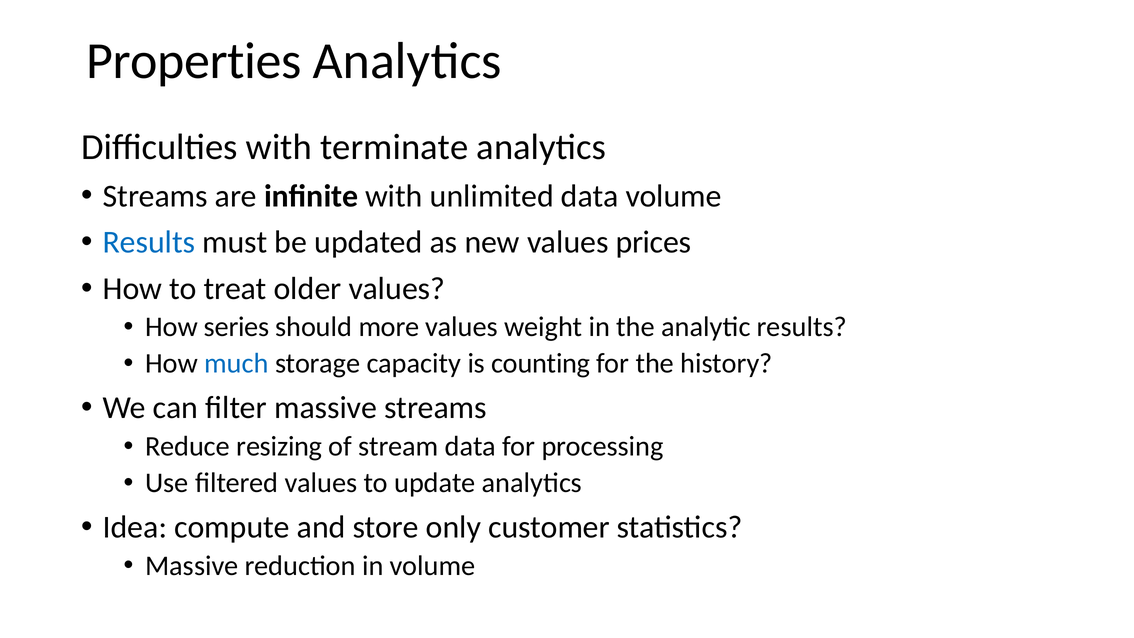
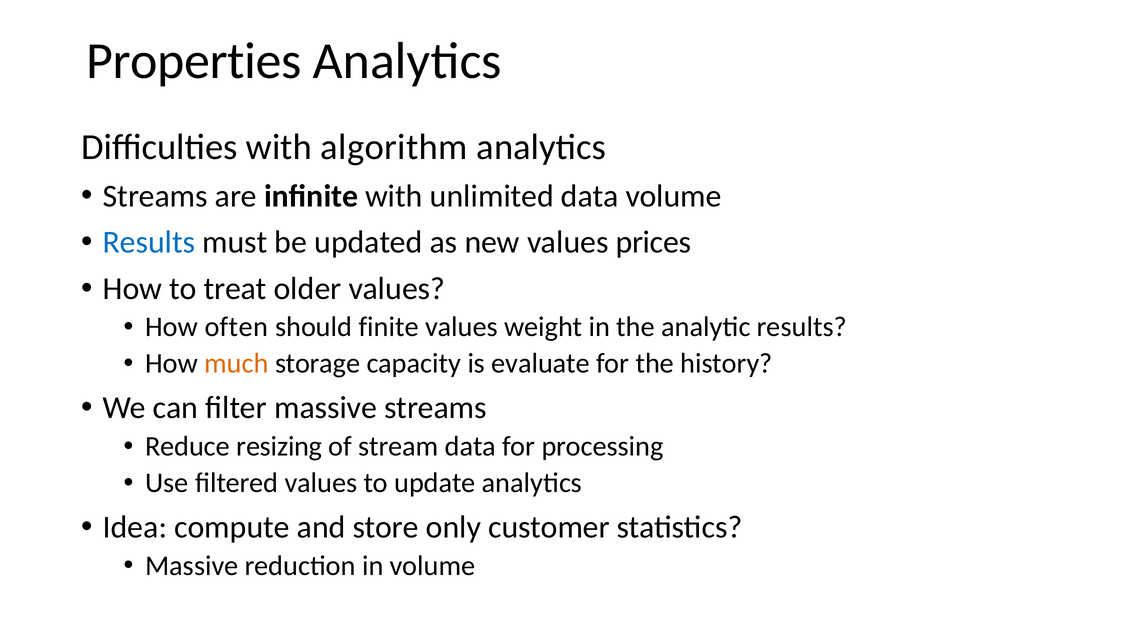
terminate: terminate -> algorithm (394, 147)
series: series -> often (236, 327)
more: more -> finite (389, 327)
much colour: blue -> orange (237, 364)
counting: counting -> evaluate (541, 364)
